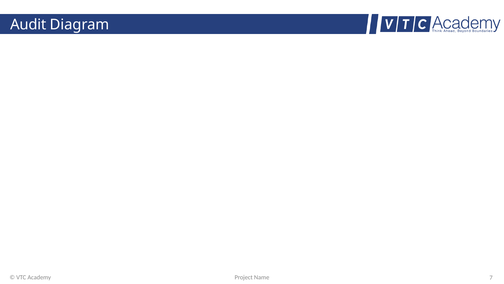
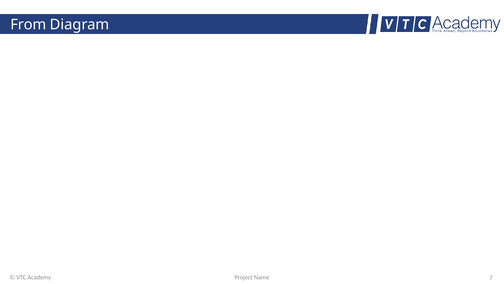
Audit: Audit -> From (28, 24)
